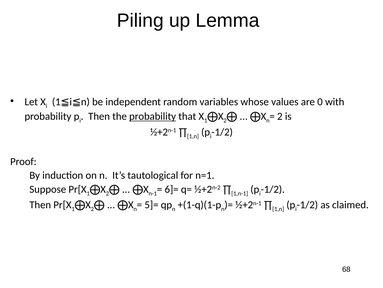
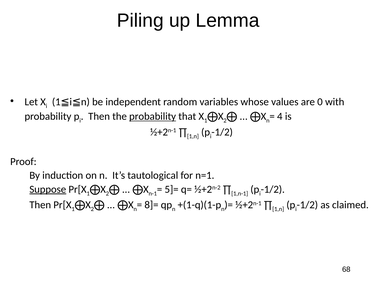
2: 2 -> 4 (280, 116)
6]=: 6]= -> 5]= (172, 189)
Suppose underline: none -> present (48, 189)
5]=: 5]= -> 8]= (151, 204)
